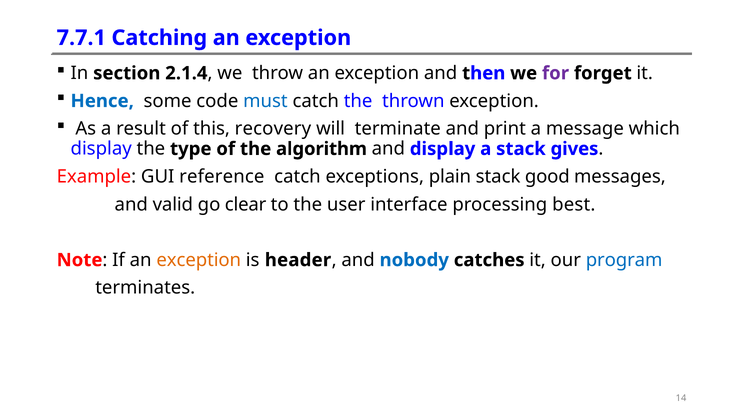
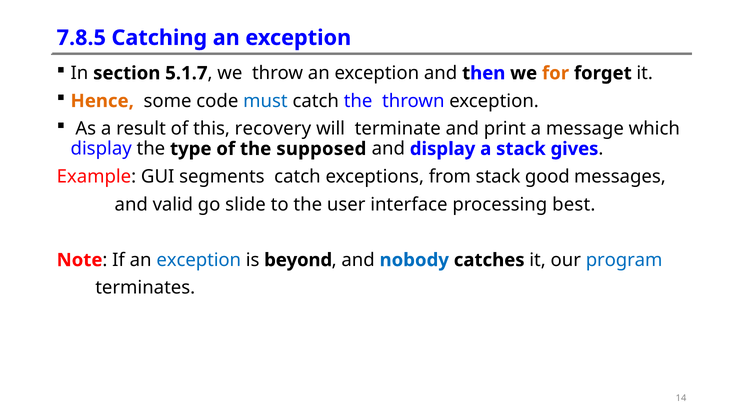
7.7.1: 7.7.1 -> 7.8.5 (81, 38)
2.1.4: 2.1.4 -> 5.1.7 (186, 73)
for colour: purple -> orange (556, 73)
Hence colour: blue -> orange (102, 101)
algorithm: algorithm -> supposed (321, 149)
reference: reference -> segments (222, 177)
plain: plain -> from (450, 177)
clear: clear -> slide (246, 204)
exception colour: orange -> blue (199, 260)
header: header -> beyond (298, 260)
